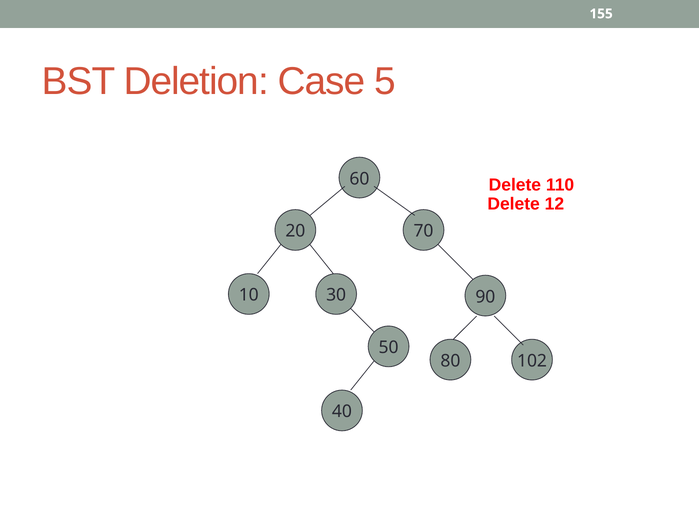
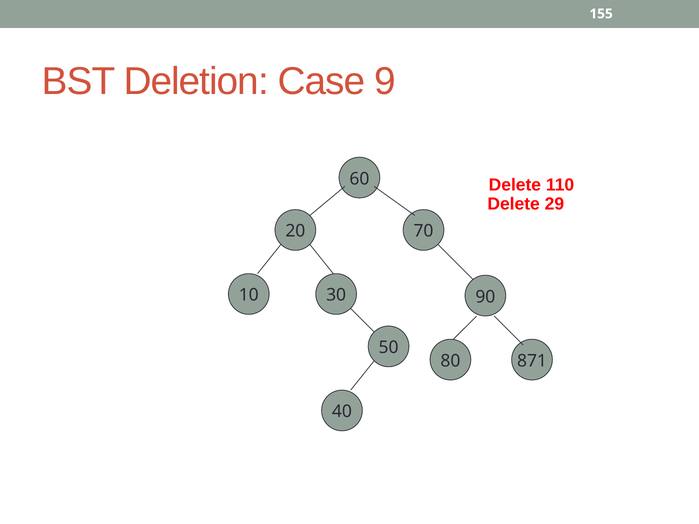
5: 5 -> 9 (385, 81)
12: 12 -> 29 (554, 204)
102: 102 -> 871 (532, 361)
